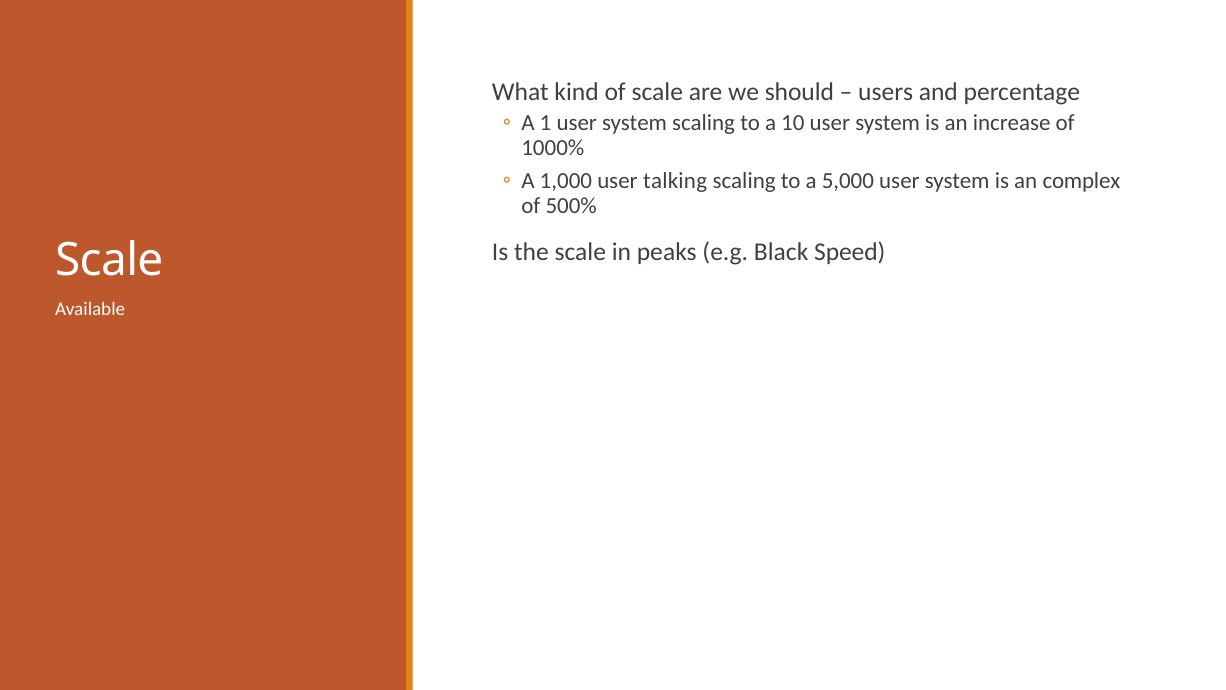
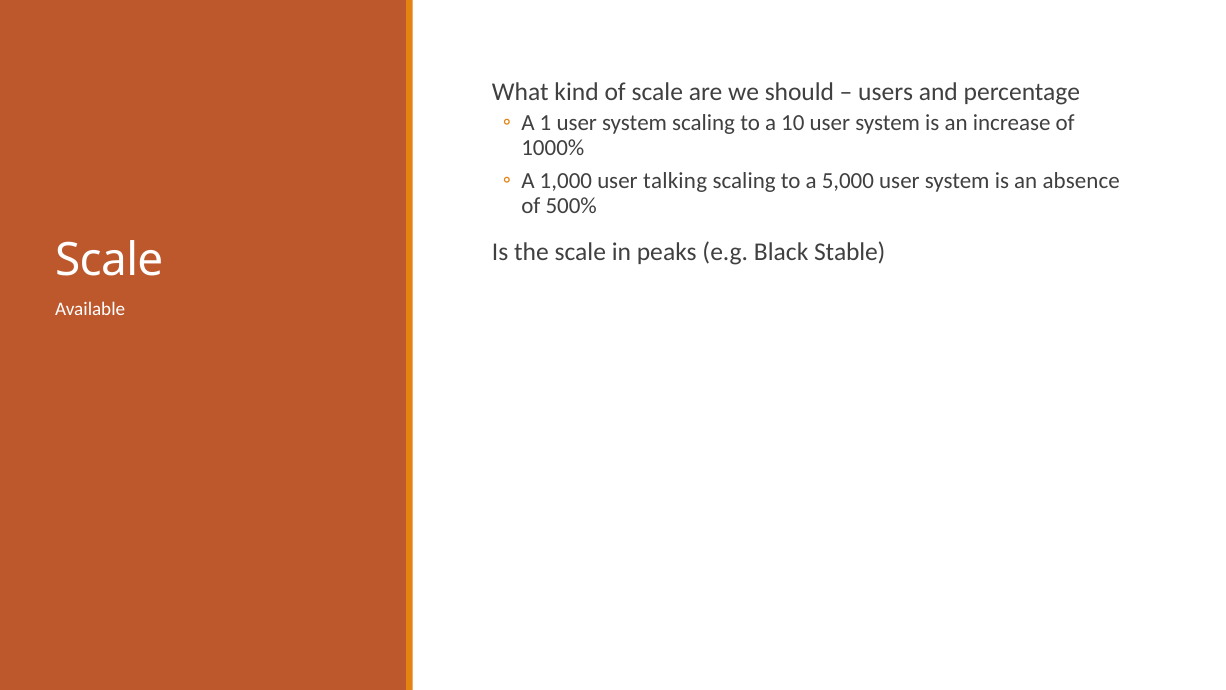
complex: complex -> absence (1081, 181)
Speed: Speed -> Stable (850, 252)
